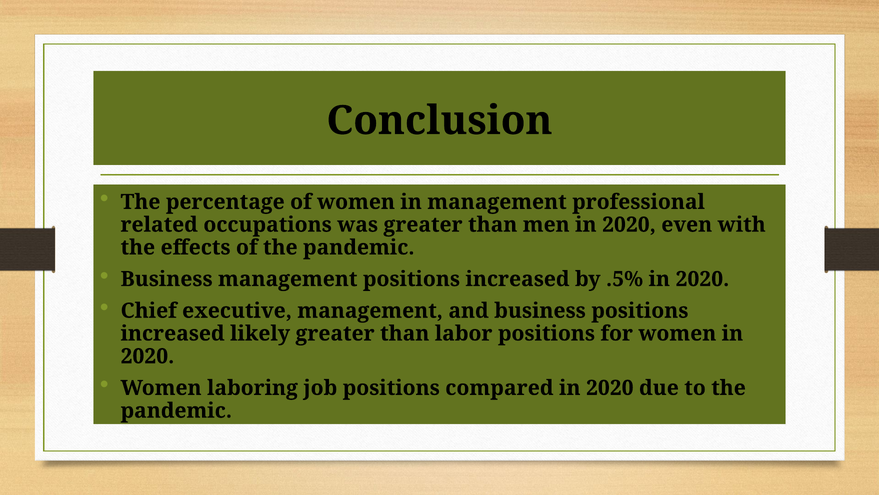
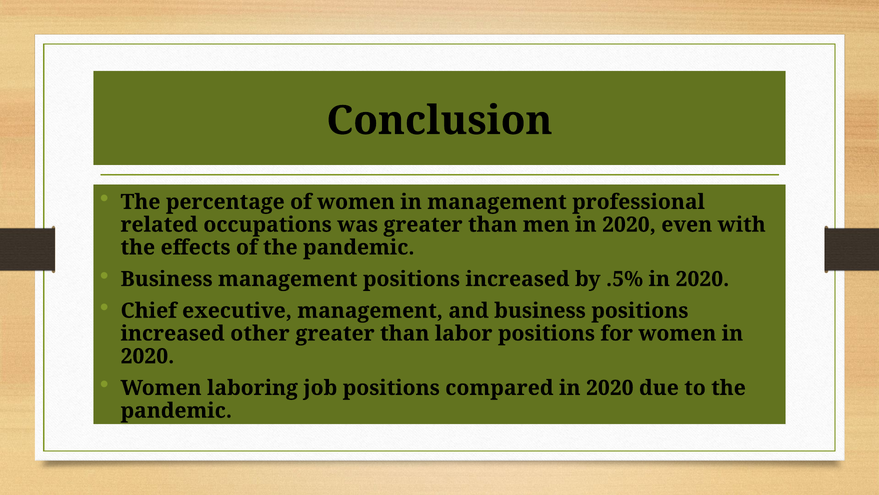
likely: likely -> other (260, 333)
